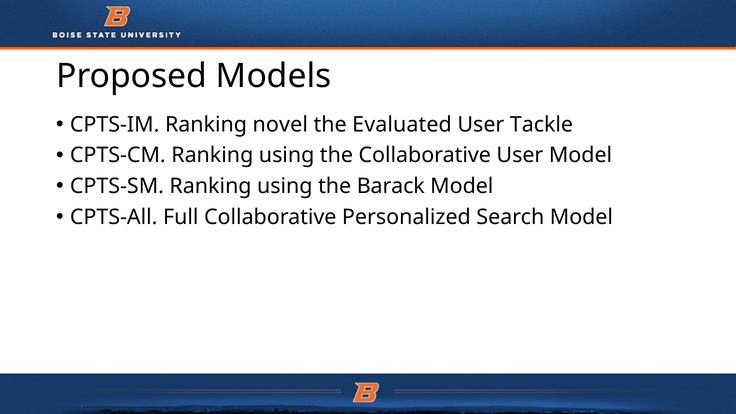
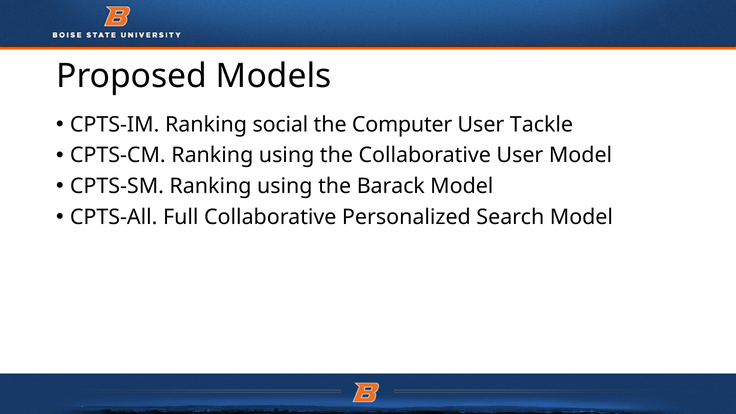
novel: novel -> social (280, 124)
Evaluated: Evaluated -> Computer (402, 124)
